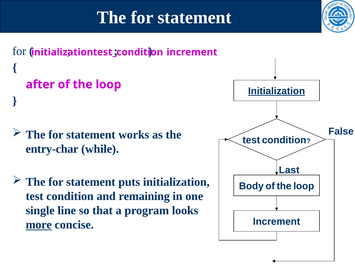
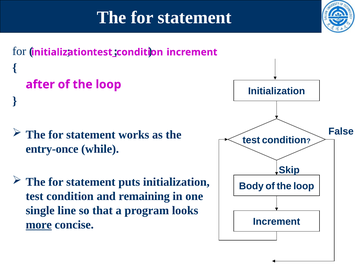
Initialization underline: present -> none (277, 91)
entry-char: entry-char -> entry-once (52, 148)
Last: Last -> Skip (289, 170)
